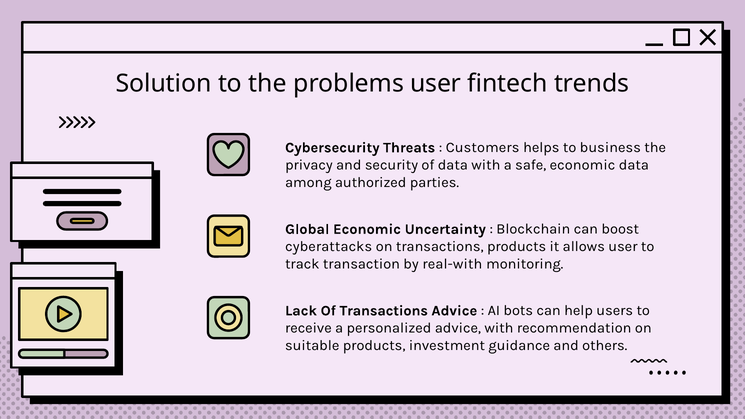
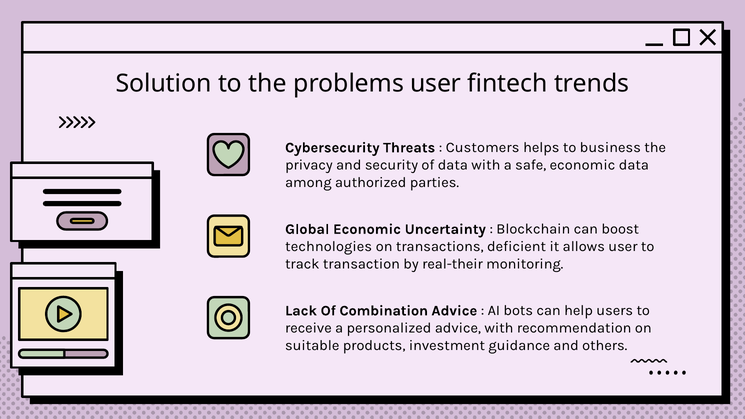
cyberattacks: cyberattacks -> technologies (329, 246)
transactions products: products -> deficient (517, 246)
real-with: real-with -> real-their (453, 264)
Of Transactions: Transactions -> Combination (384, 311)
